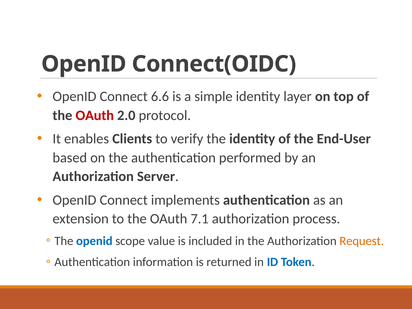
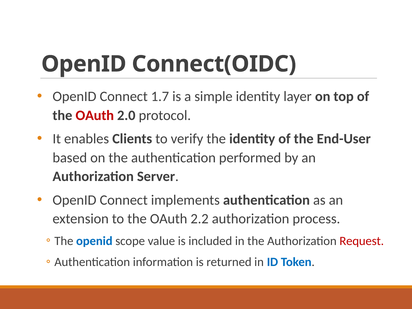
6.6: 6.6 -> 1.7 (160, 97)
7.1: 7.1 -> 2.2 (200, 219)
Request colour: orange -> red (362, 241)
